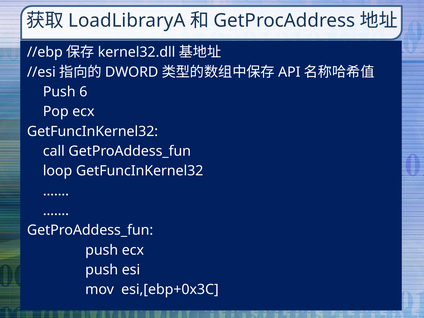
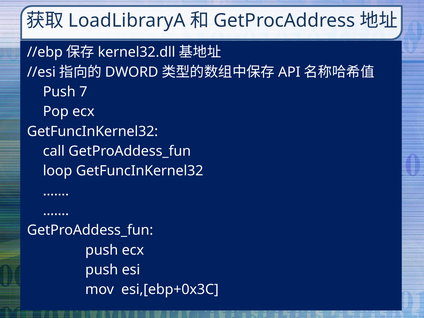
6: 6 -> 7 (83, 92)
